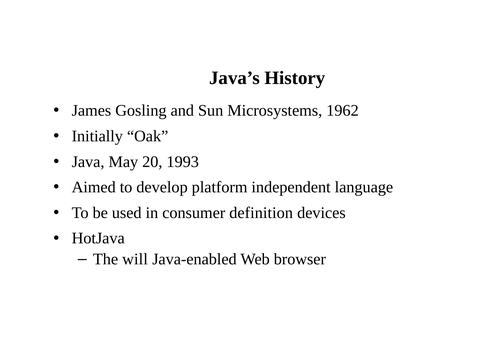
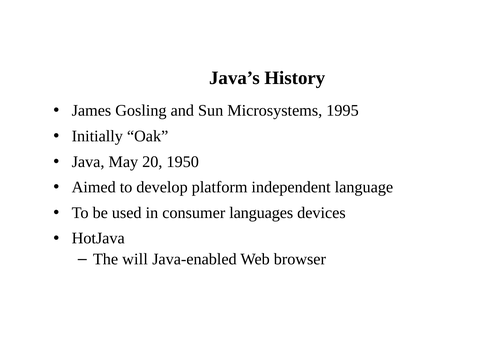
1962: 1962 -> 1995 (342, 111)
1993: 1993 -> 1950 (183, 162)
definition: definition -> languages (261, 213)
